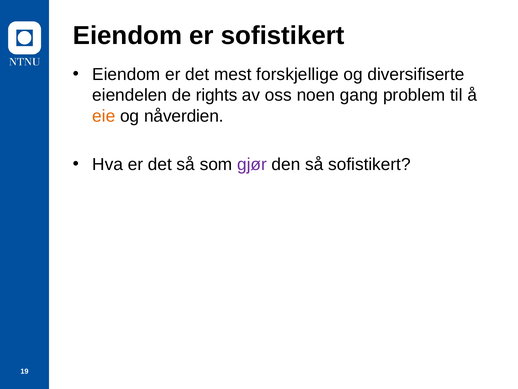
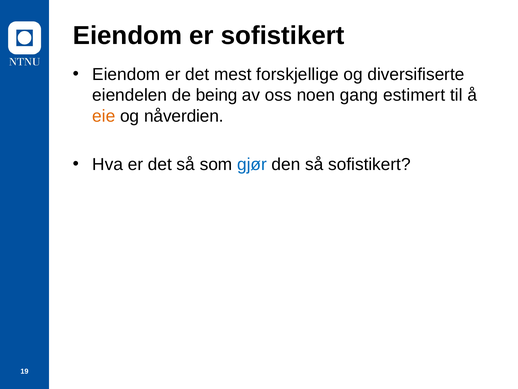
rights: rights -> being (217, 95)
problem: problem -> estimert (414, 95)
gjør colour: purple -> blue (252, 164)
